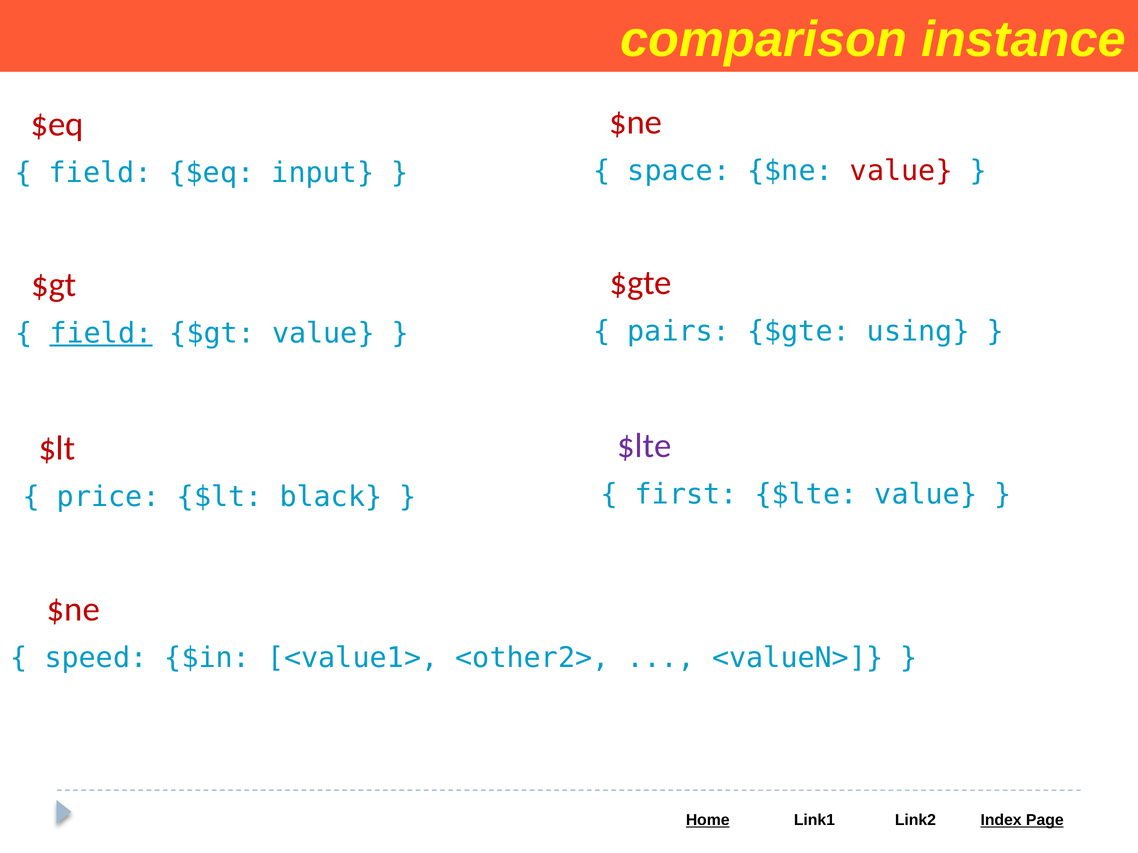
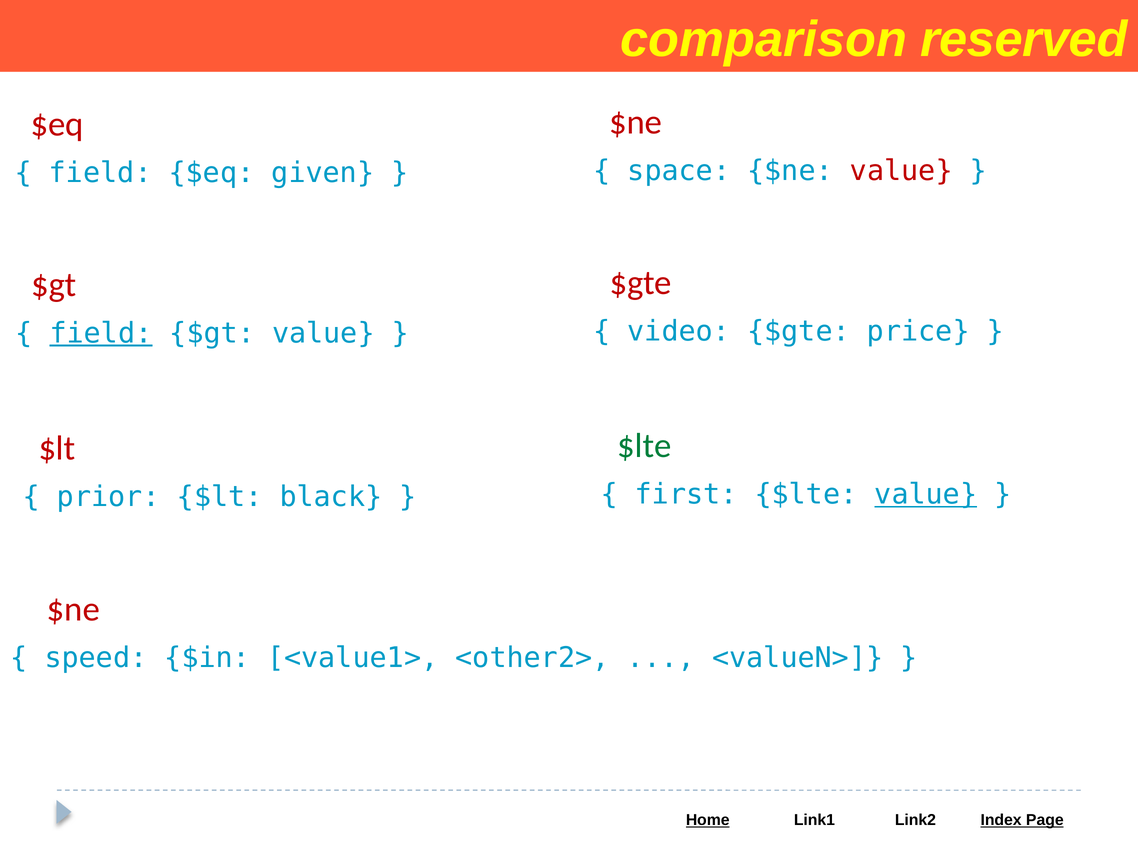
instance: instance -> reserved (1024, 39)
input: input -> given (323, 173)
pairs: pairs -> video (679, 331)
using: using -> price (918, 331)
$lte colour: purple -> green (644, 446)
value underline: none -> present (926, 495)
price: price -> prior (108, 497)
